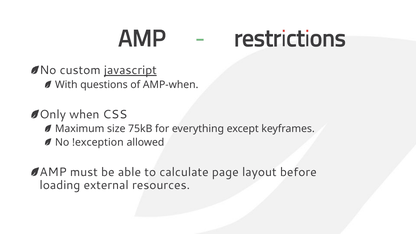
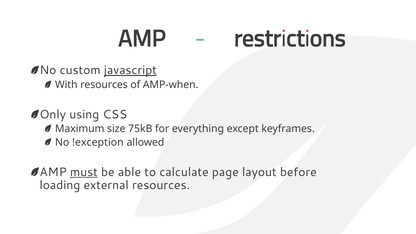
With questions: questions -> resources (104, 85)
when: when -> using (84, 115)
must underline: none -> present (84, 172)
